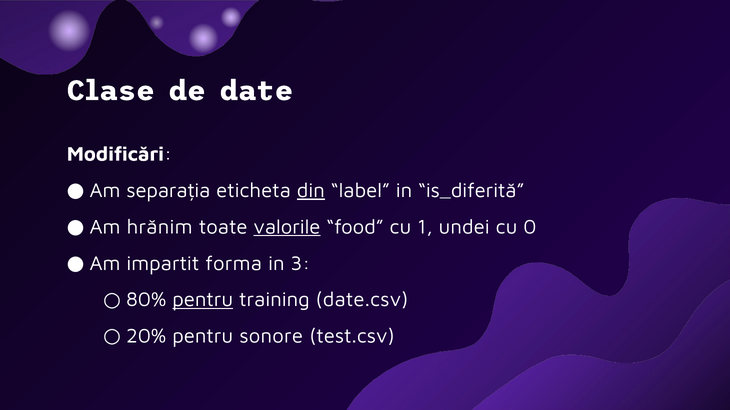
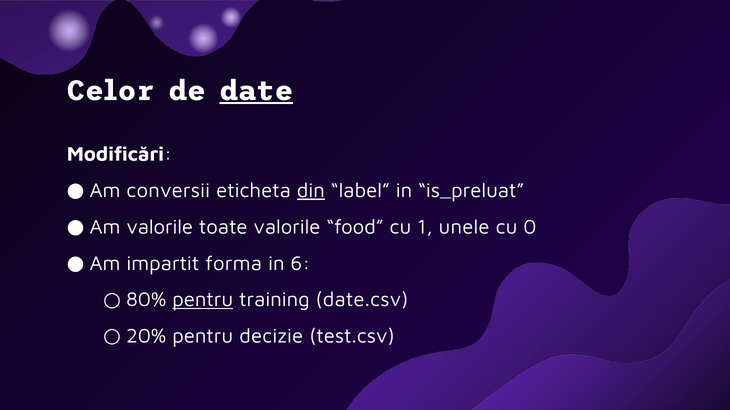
Clase: Clase -> Celor (111, 91)
date underline: none -> present (256, 91)
separația: separația -> conversii (168, 191)
is_diferită: is_diferită -> is_preluat (471, 191)
Am hrănim: hrănim -> valorile (160, 227)
valorile underline: present -> none (287, 227)
undei: undei -> unele (464, 227)
3: 3 -> 6 (300, 264)
sonore: sonore -> decizie (271, 337)
